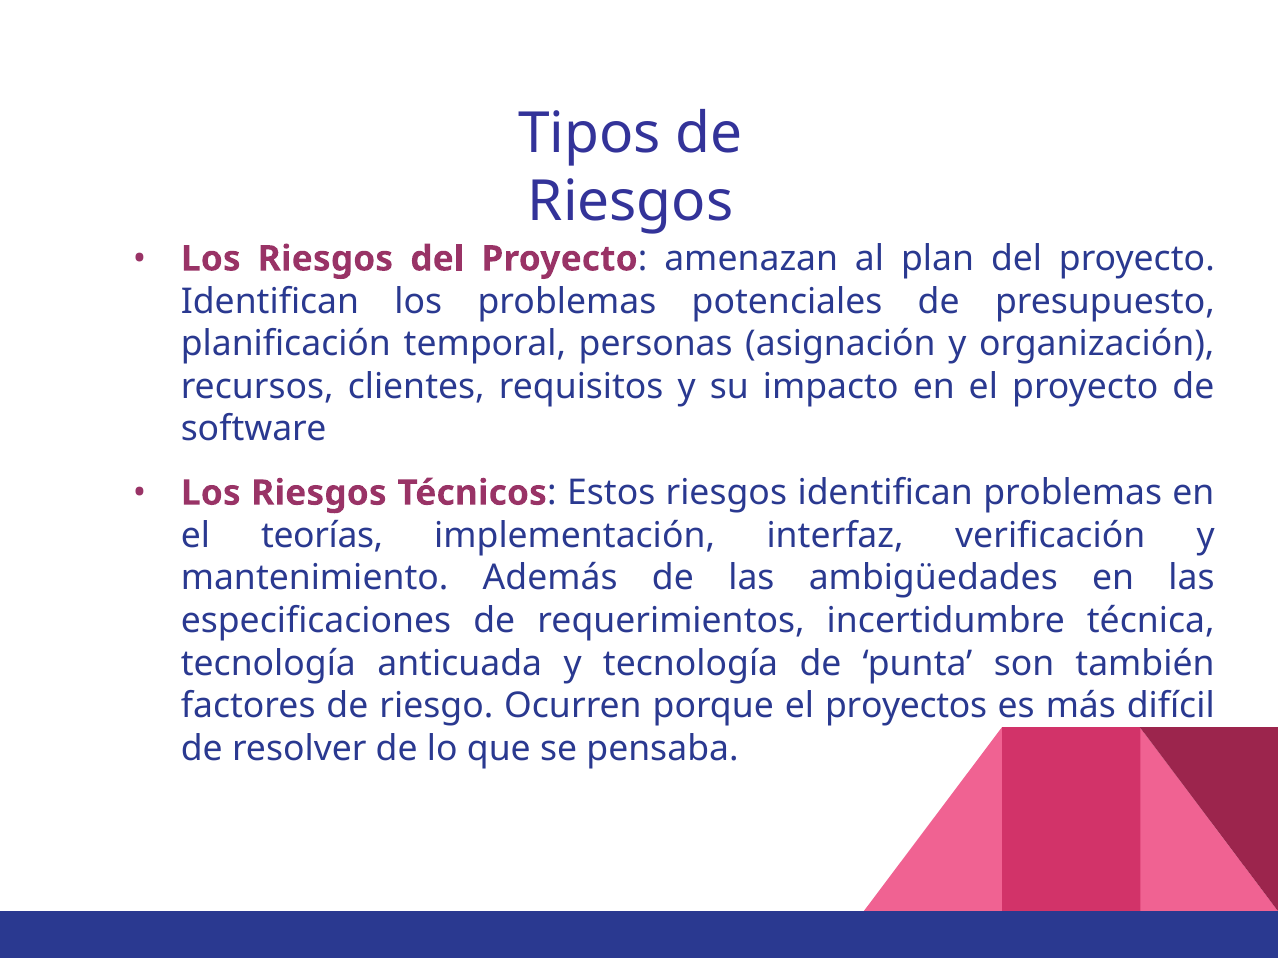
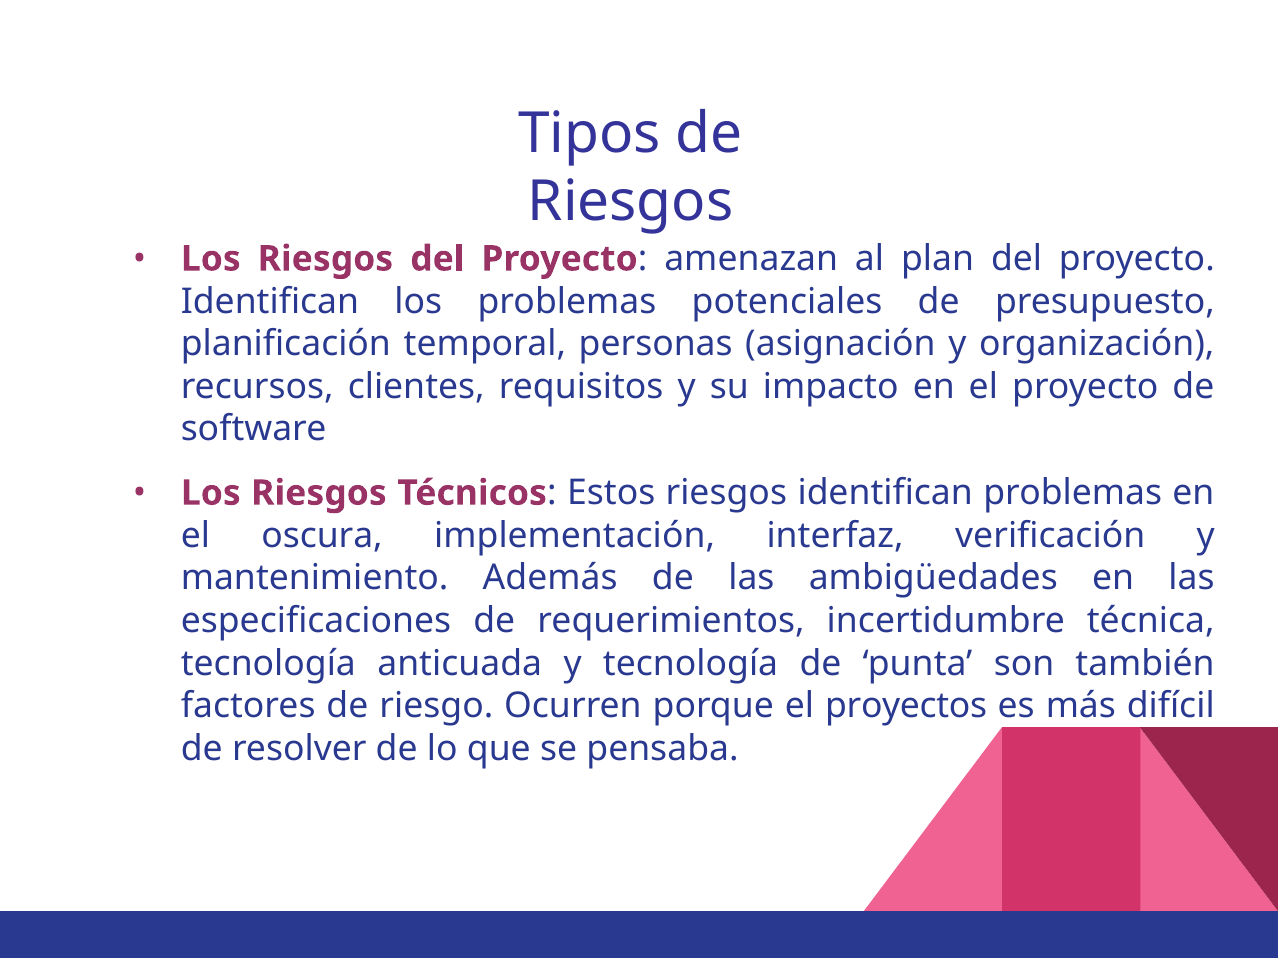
teorías: teorías -> oscura (322, 536)
